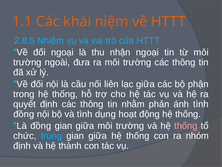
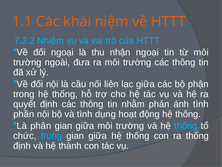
2.8.5: 2.8.5 -> 7.3.2 (24, 41)
đồng: đồng -> phần (24, 114)
Là đồng: đồng -> phân (41, 125)
thống colour: pink -> light blue (186, 125)
ra nhóm: nhóm -> thống (197, 135)
